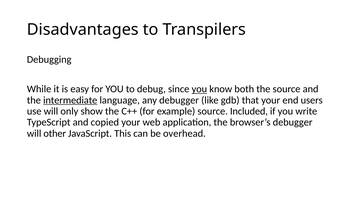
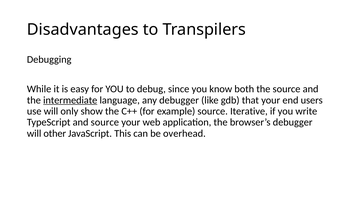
you underline: present -> none (199, 89)
Included: Included -> Iterative (249, 112)
and copied: copied -> source (105, 123)
